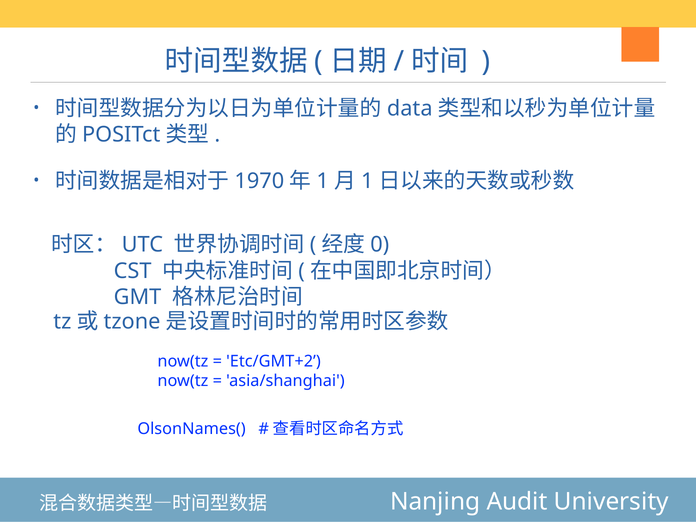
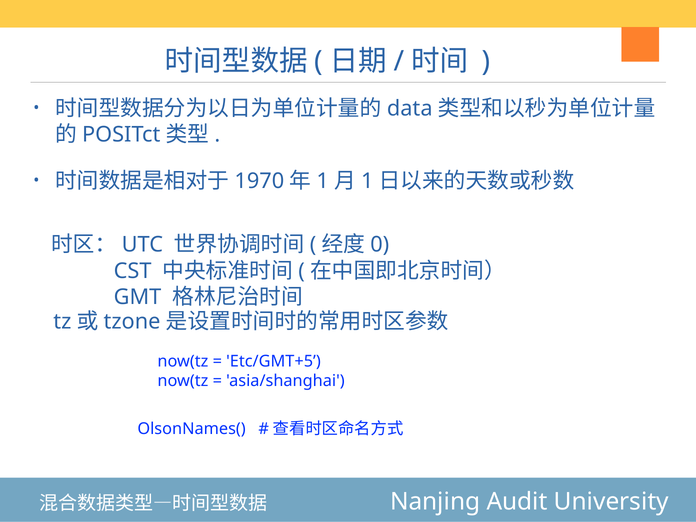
Etc/GMT+2: Etc/GMT+2 -> Etc/GMT+5 (274, 361)
